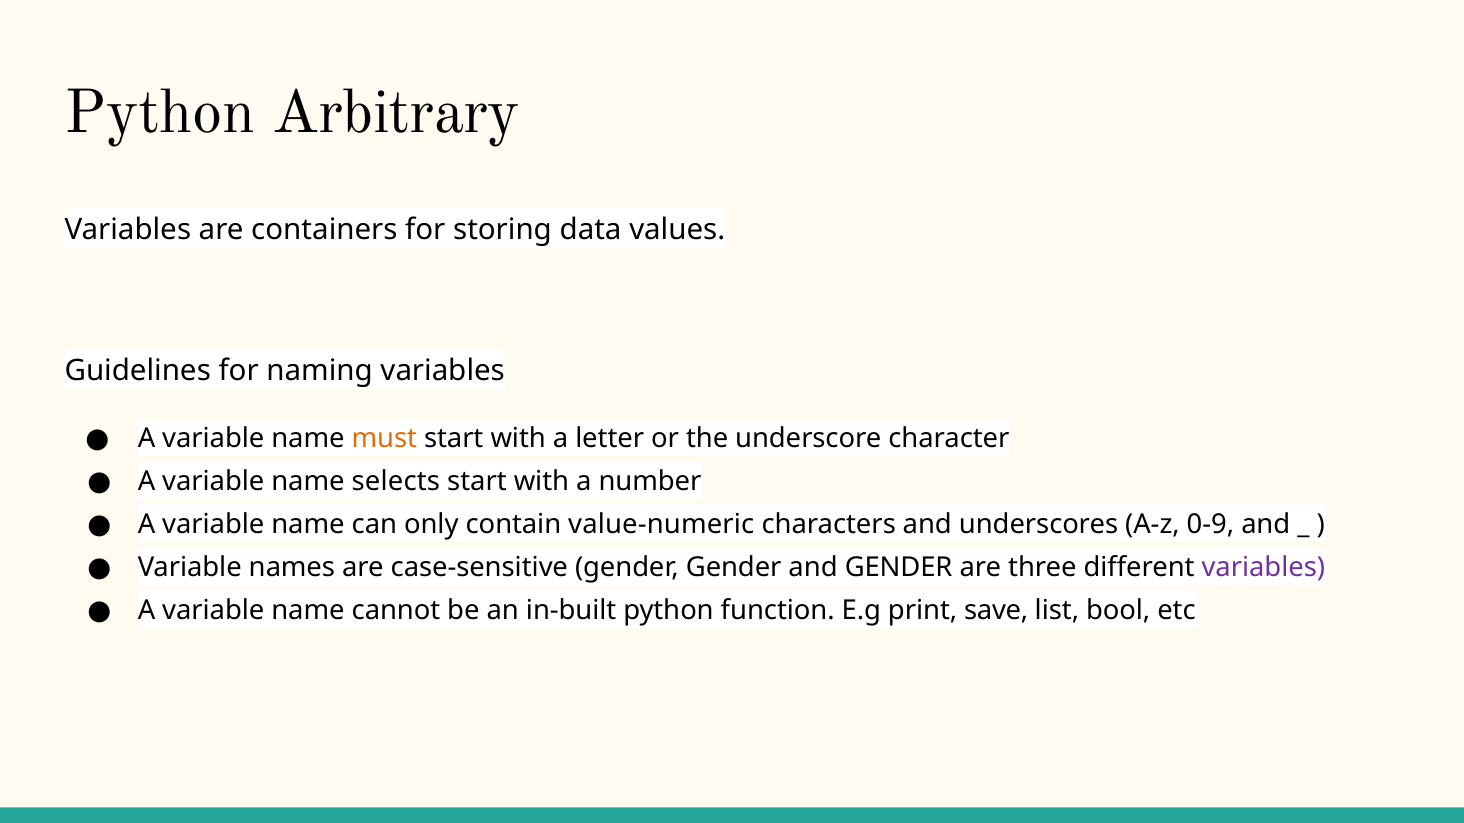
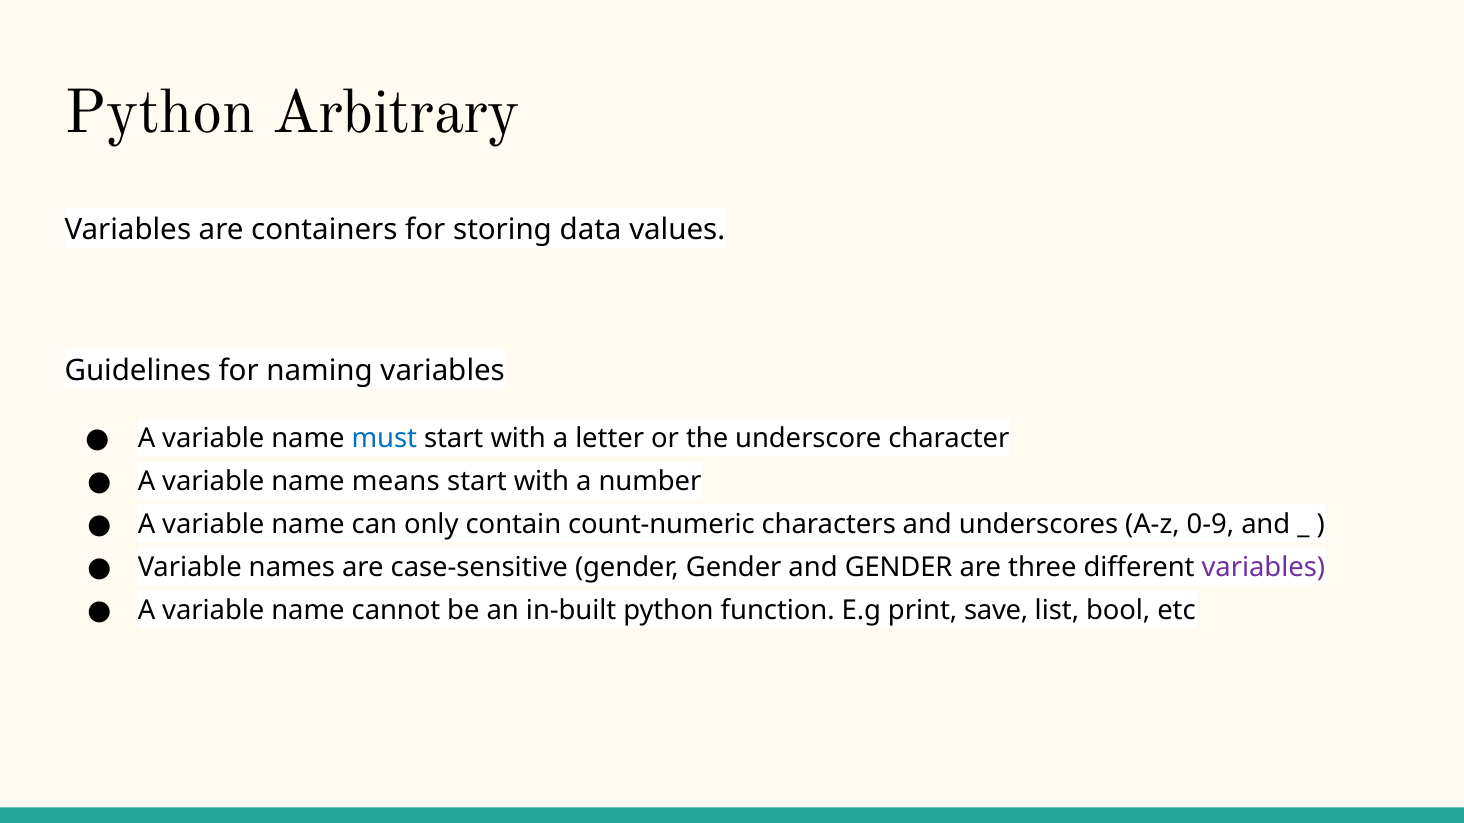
must colour: orange -> blue (384, 439)
selects: selects -> means (396, 482)
value-numeric: value-numeric -> count-numeric (661, 525)
